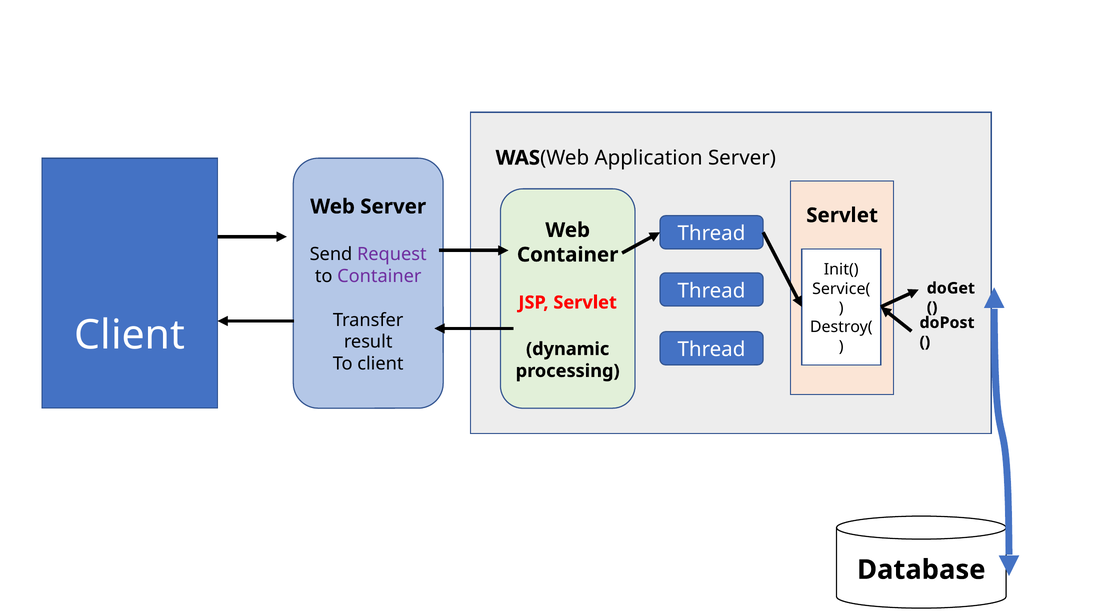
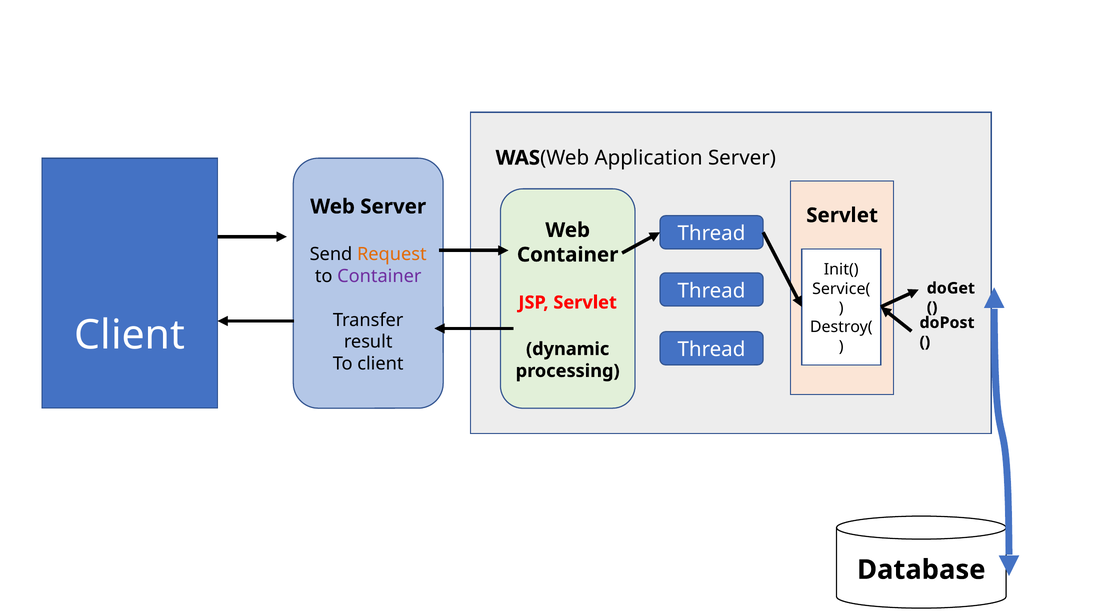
Request colour: purple -> orange (392, 255)
